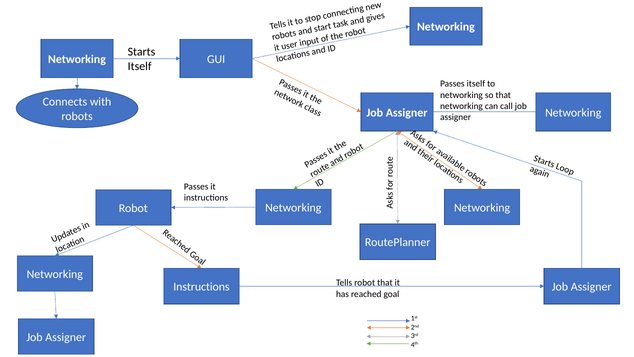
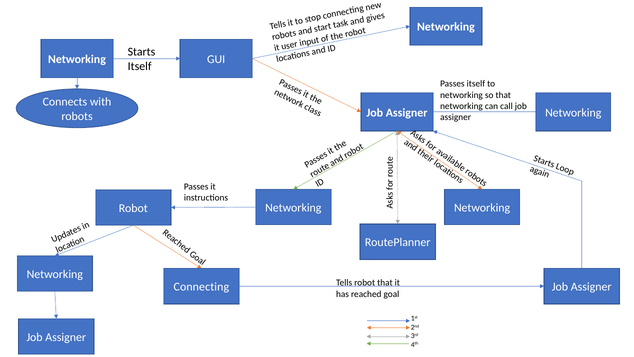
Instructions: Instructions -> Connecting (201, 287)
